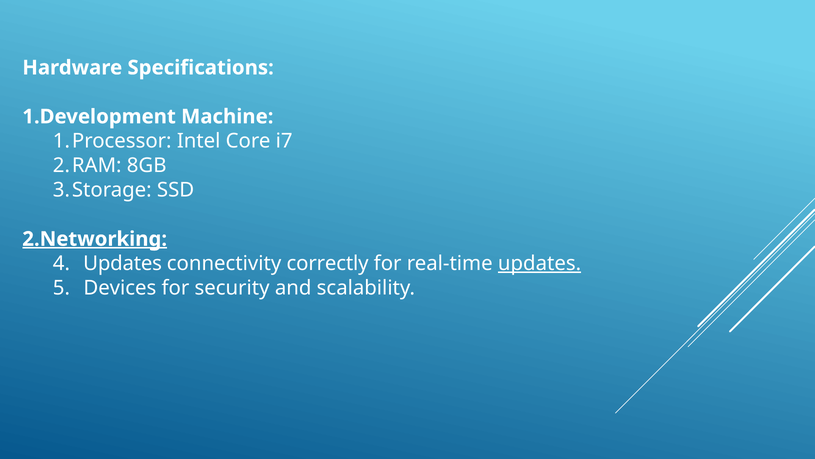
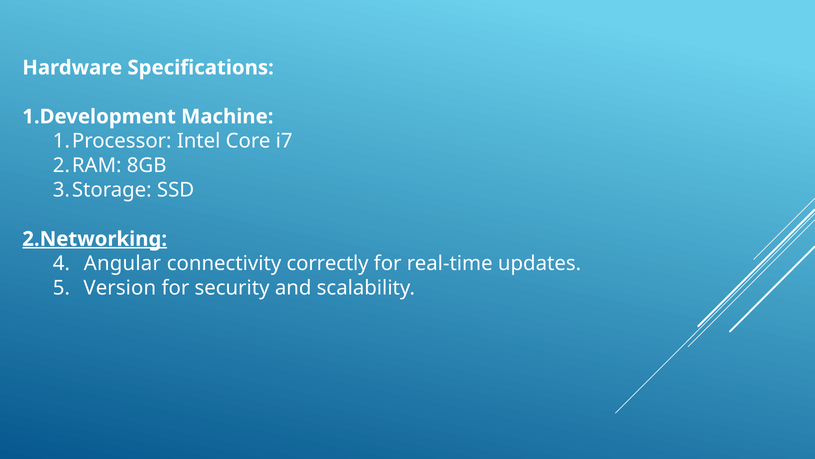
Updates: Updates -> Angular (122, 263)
updates underline: present -> none (540, 263)
Devices: Devices -> Version (120, 288)
